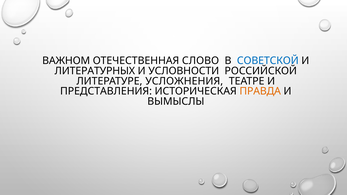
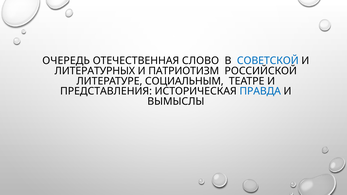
ВАЖНОМ: ВАЖНОМ -> ОЧЕРЕДЬ (66, 61)
УСЛОВНОСТИ: УСЛОВНОСТИ -> ПАТРИОТИЗМ (184, 71)
УСЛОЖНЕНИЯ: УСЛОЖНЕНИЯ -> СОЦИАЛЬНЫМ (184, 81)
ПРАВДА colour: orange -> blue (260, 91)
